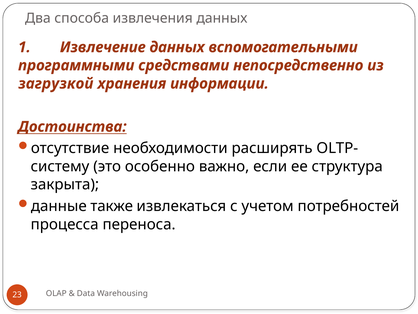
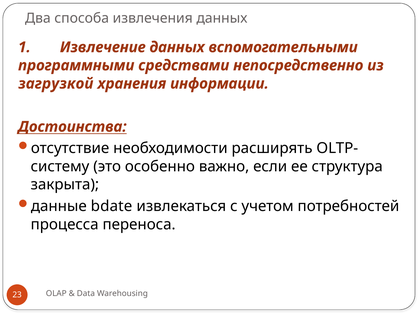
также: также -> bdate (112, 206)
